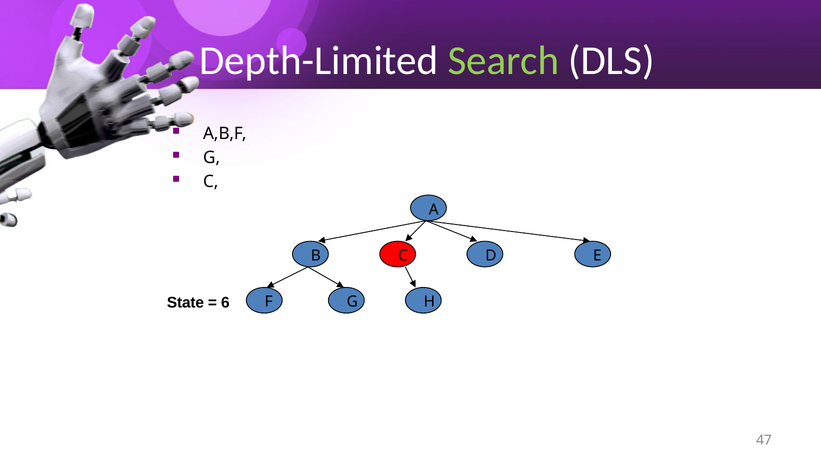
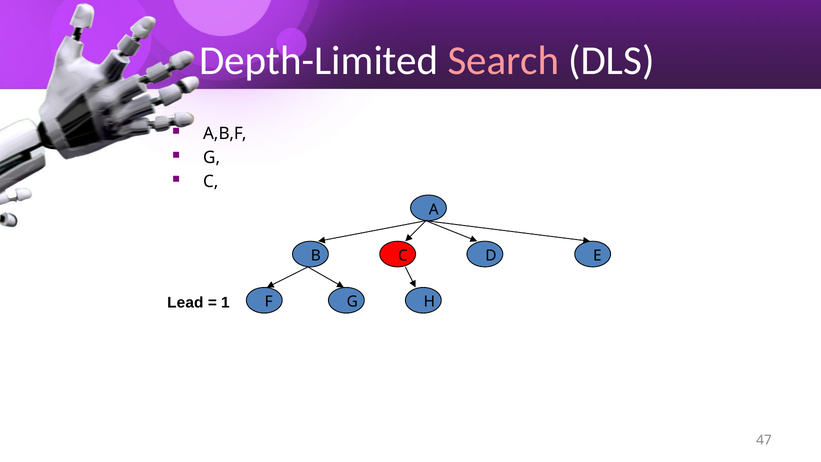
Search colour: light green -> pink (503, 61)
State: State -> Lead (185, 303)
6: 6 -> 1 (225, 303)
